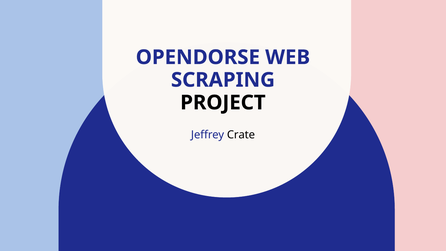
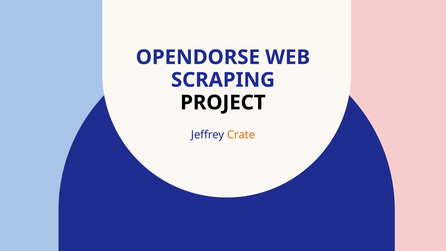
Crate colour: black -> orange (241, 135)
